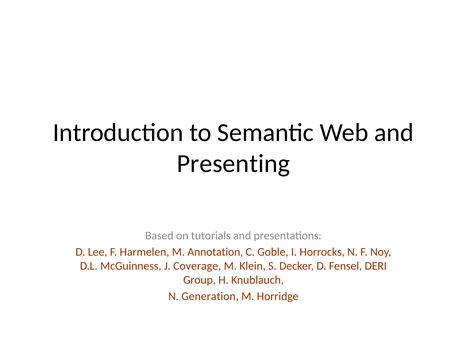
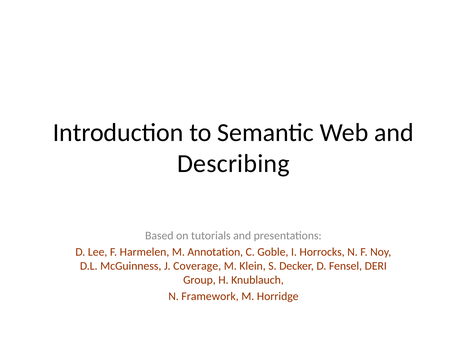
Presenting: Presenting -> Describing (233, 164)
Generation: Generation -> Framework (210, 297)
